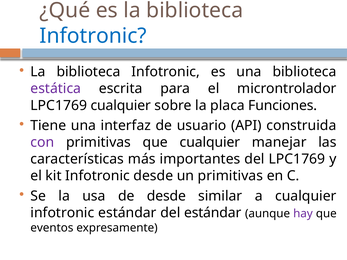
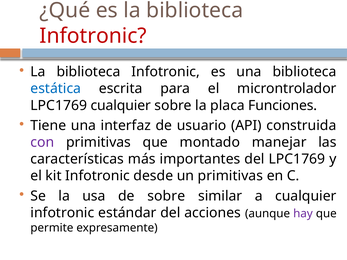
Infotronic colour: blue -> red (93, 36)
estática colour: purple -> blue (56, 89)
que cualquier: cualquier -> montado (210, 142)
de desde: desde -> sobre (166, 196)
del estándar: estándar -> acciones (213, 213)
eventos: eventos -> permite (52, 228)
